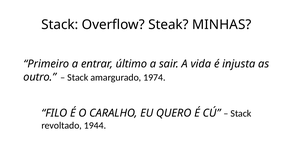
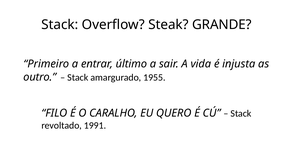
MINHAS: MINHAS -> GRANDE (222, 25)
1974: 1974 -> 1955 (154, 77)
1944: 1944 -> 1991 (95, 125)
